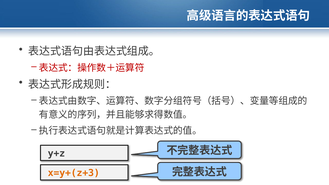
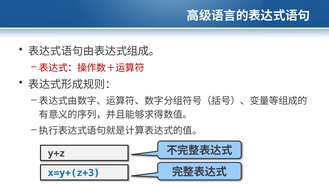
x=y+(z+3 colour: orange -> blue (74, 173)
